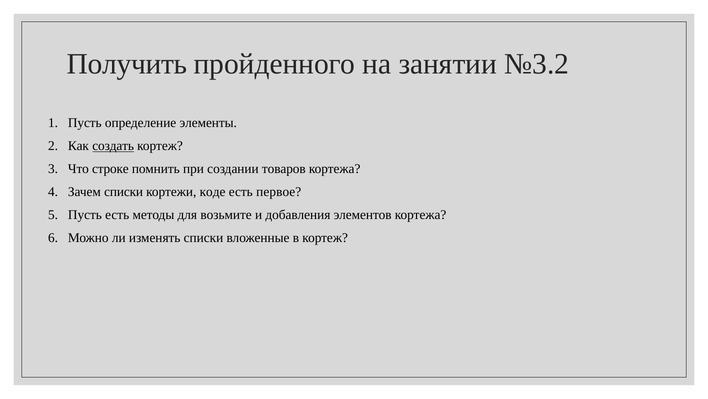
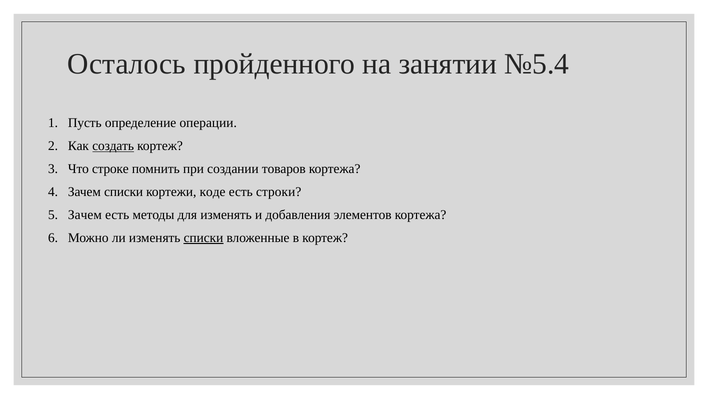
Получить: Получить -> Осталось (127, 64)
№3.2: №3.2 -> №5.4 (537, 64)
элементы: элементы -> операции (208, 123)
первое: первое -> строки (279, 192)
Пусть: Пусть -> Зачем (85, 215)
для возьмите: возьмите -> изменять (226, 215)
списки underline: none -> present (203, 237)
